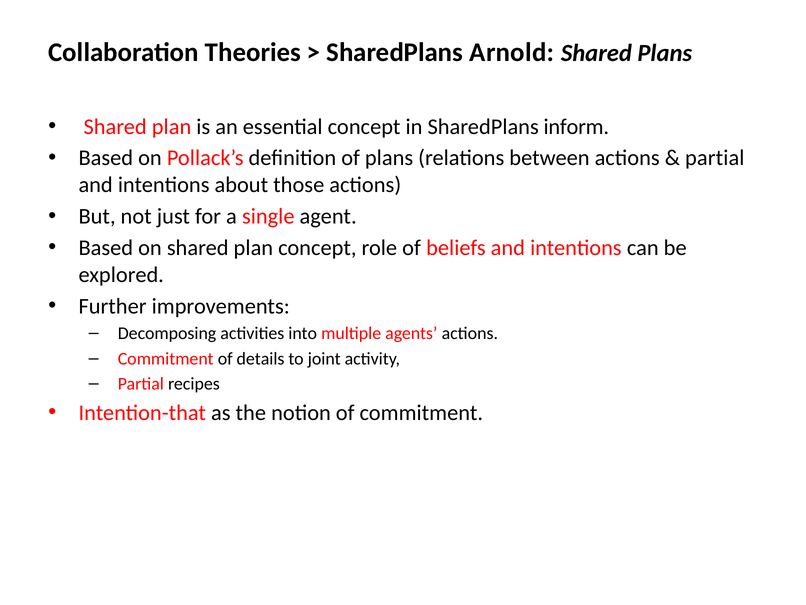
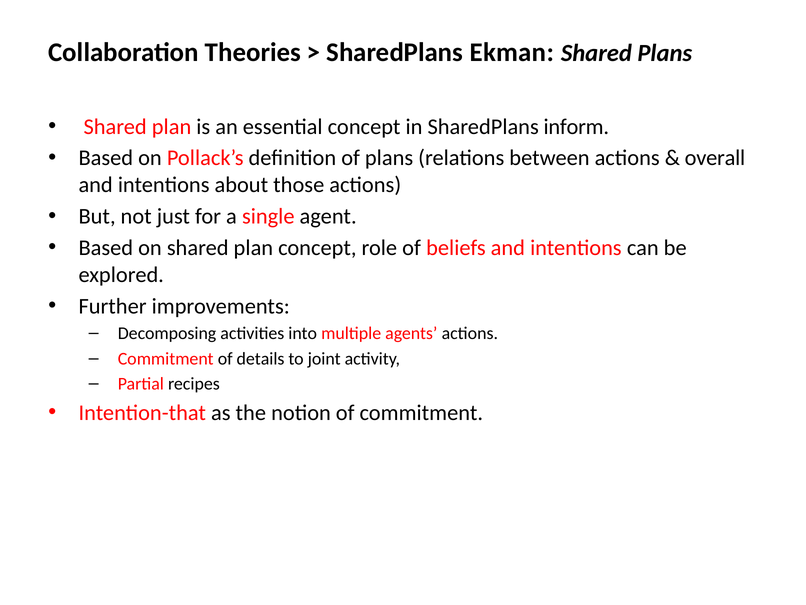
Arnold: Arnold -> Ekman (512, 52)
partial: partial -> overall (715, 158)
